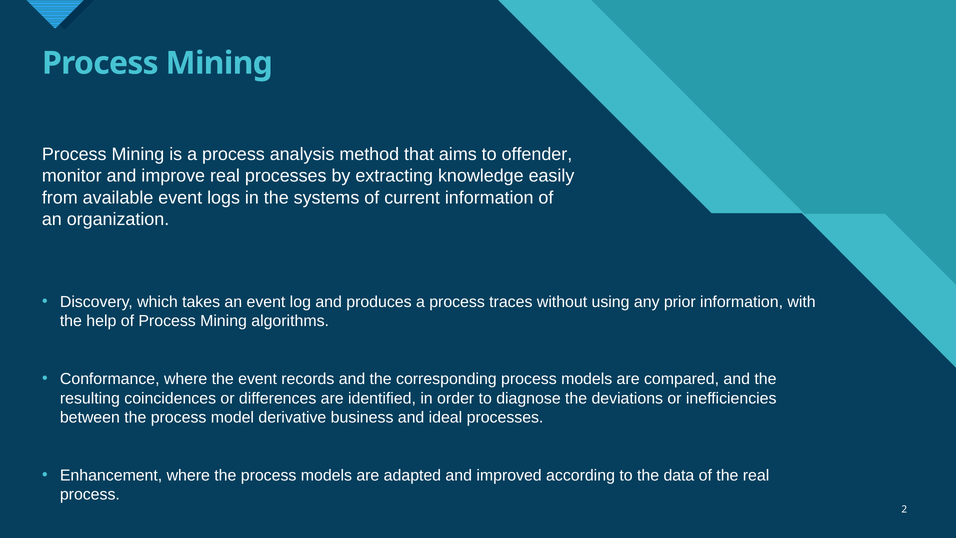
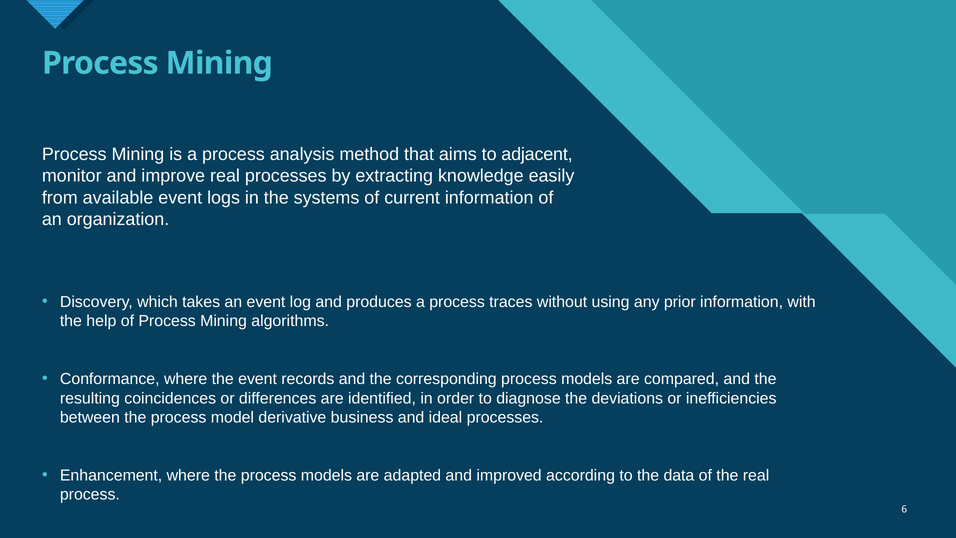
offender: offender -> adjacent (537, 154)
2: 2 -> 6 (904, 509)
